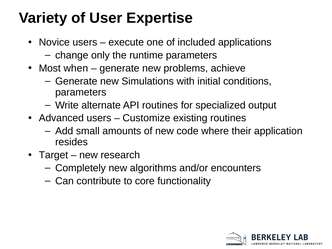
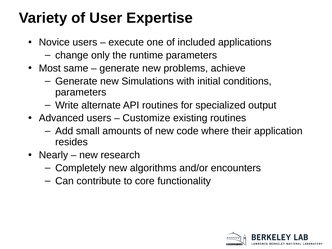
when: when -> same (76, 68)
Target: Target -> Nearly (53, 155)
